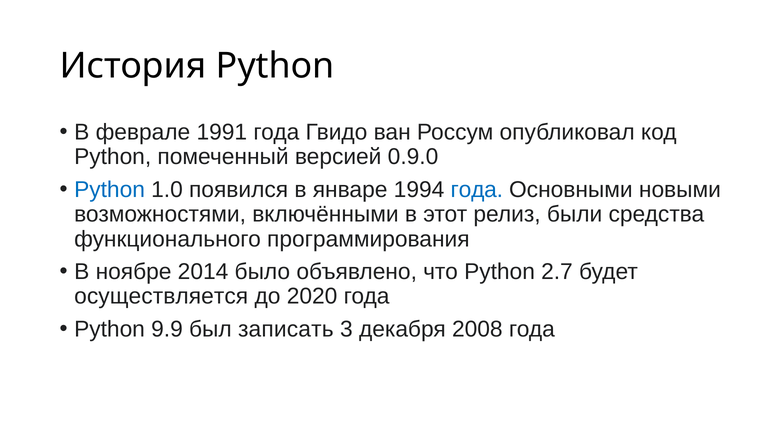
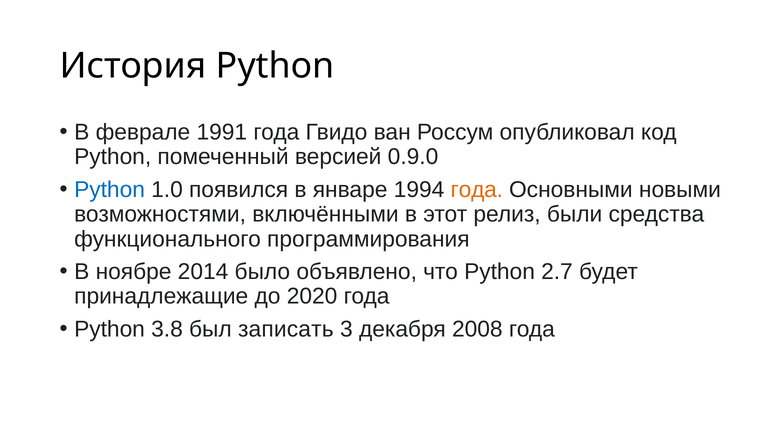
года colour: blue -> orange (477, 189)
осуществляется: осуществляется -> принадлежащие (161, 296)
9.9: 9.9 -> 3.8 (167, 329)
